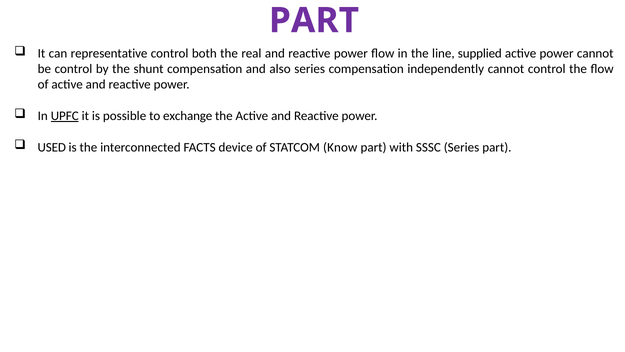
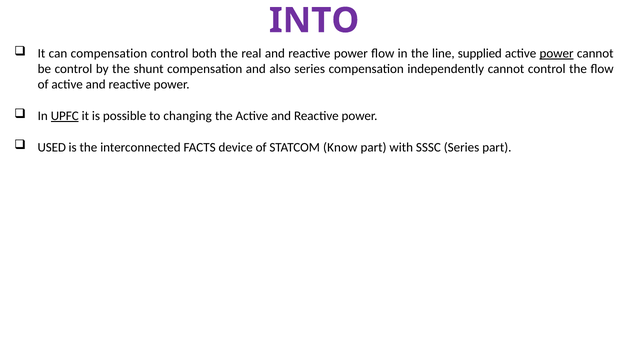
PART: PART -> INTO (314, 21)
can representative: representative -> compensation (109, 53)
power underline: none -> present (557, 53)
exchange: exchange -> changing (188, 116)
